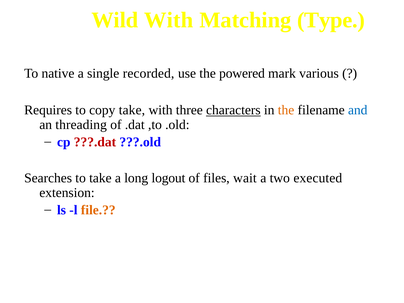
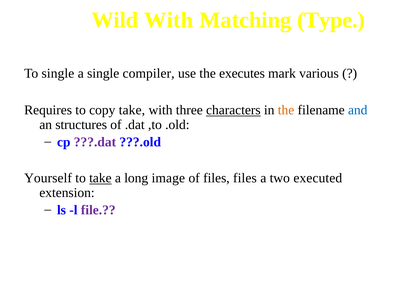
To native: native -> single (58, 73)
recorded: recorded -> compiler (149, 73)
powered: powered -> executes (242, 73)
threading: threading -> structures (81, 125)
???.dat colour: red -> purple (95, 142)
Searches: Searches -> Yourself (48, 178)
take underline: none -> present (100, 178)
logout: logout -> image (168, 178)
files wait: wait -> files (245, 178)
file colour: orange -> purple (98, 210)
